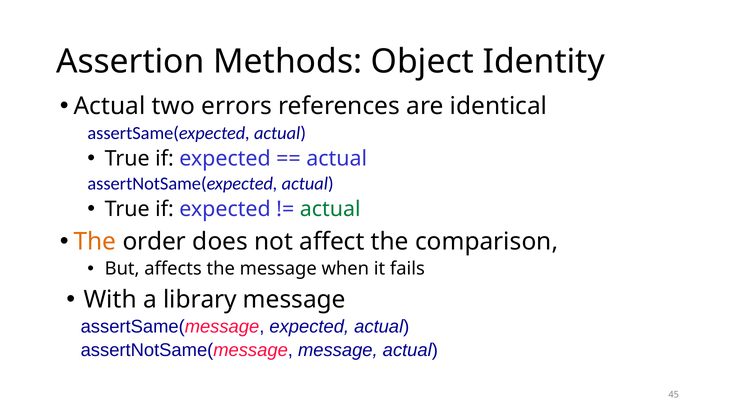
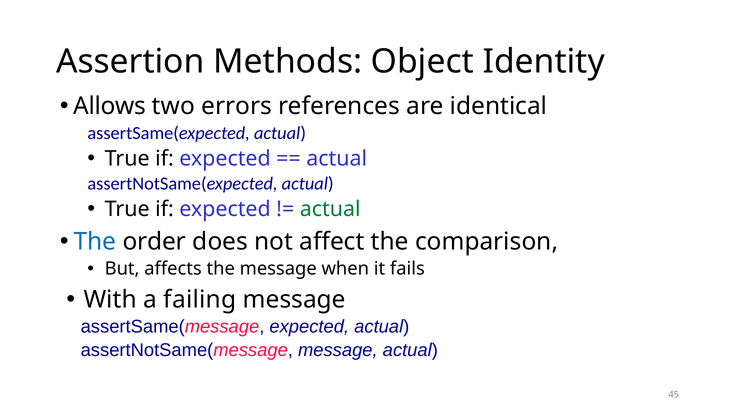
Actual: Actual -> Allows (110, 106)
The colour: orange -> blue (95, 241)
library: library -> failing (200, 299)
